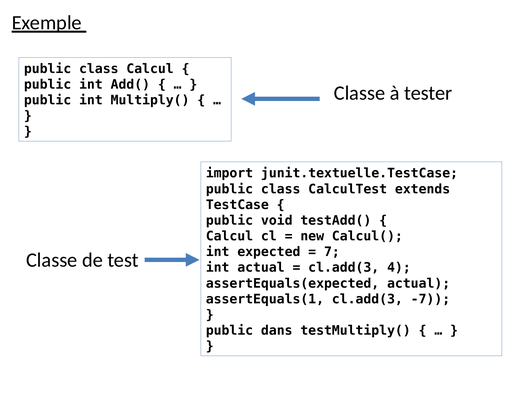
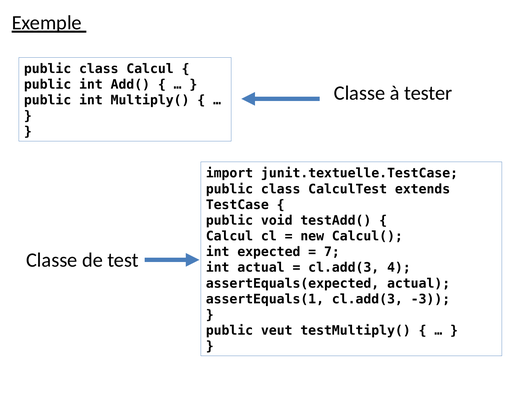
-7: -7 -> -3 (430, 299)
dans: dans -> veut (277, 331)
